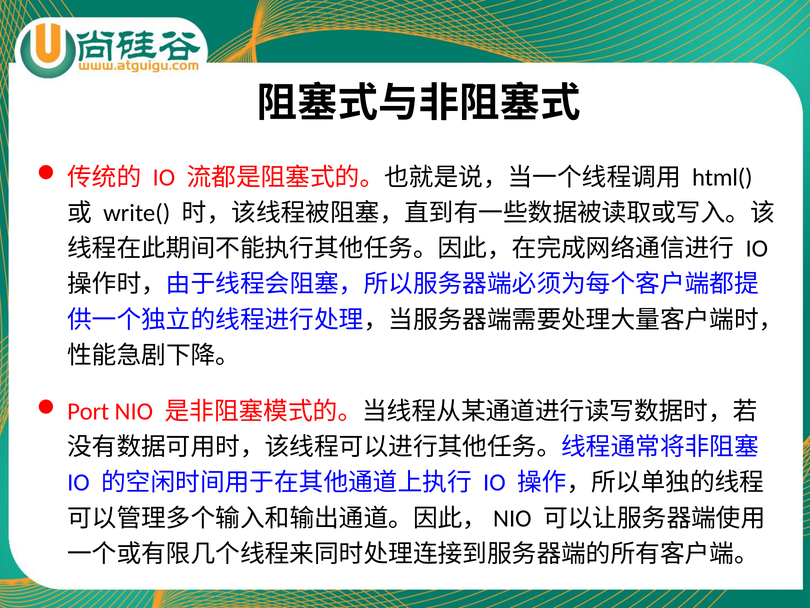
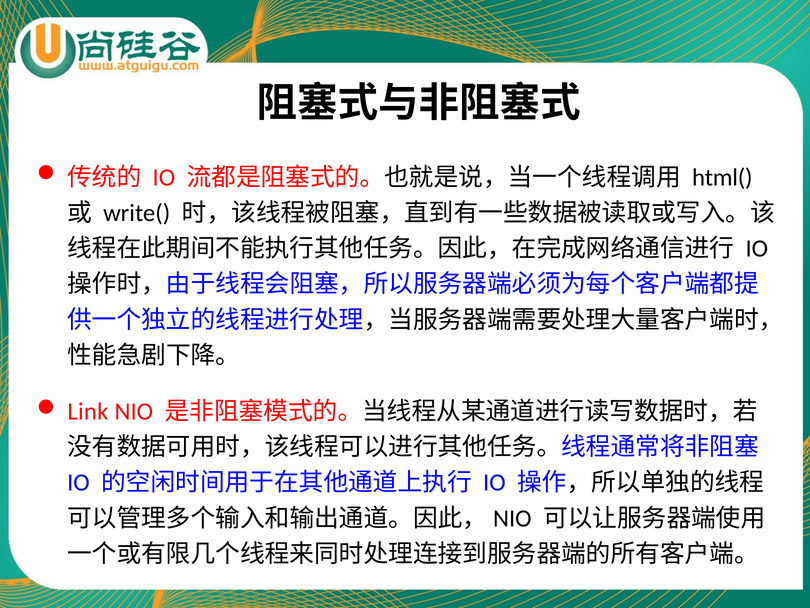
Port: Port -> Link (88, 411)
